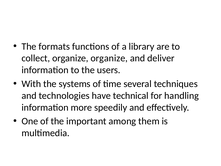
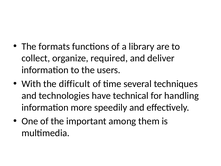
organize organize: organize -> required (109, 58)
systems: systems -> difficult (75, 84)
